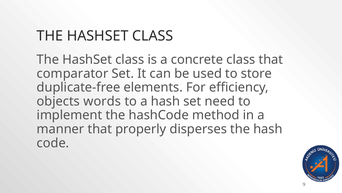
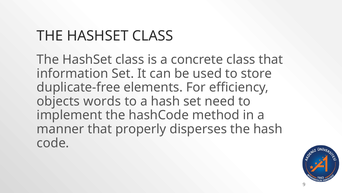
comparator: comparator -> information (73, 73)
